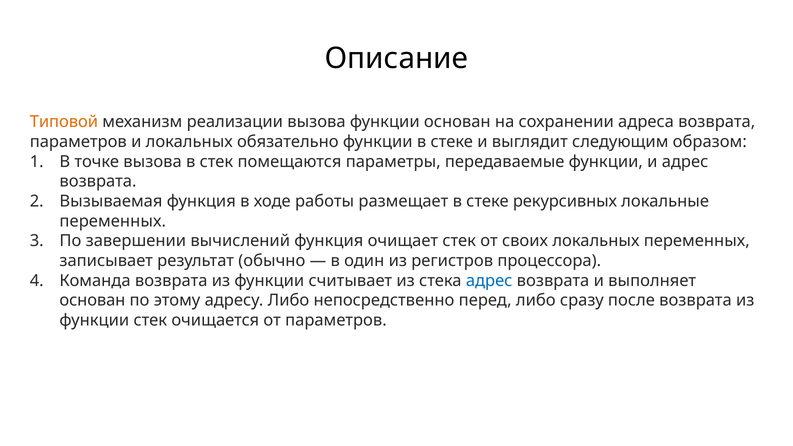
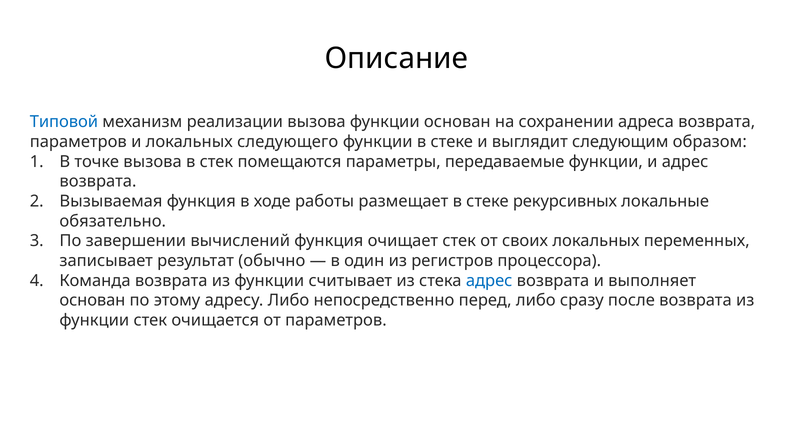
Типовой colour: orange -> blue (64, 122)
обязательно: обязательно -> следующего (288, 142)
переменных: переменных -> обязательно (113, 221)
